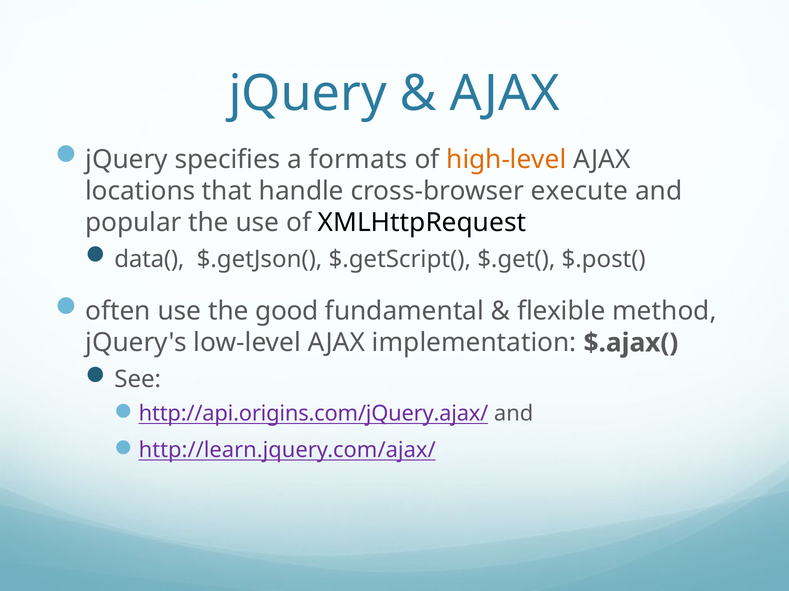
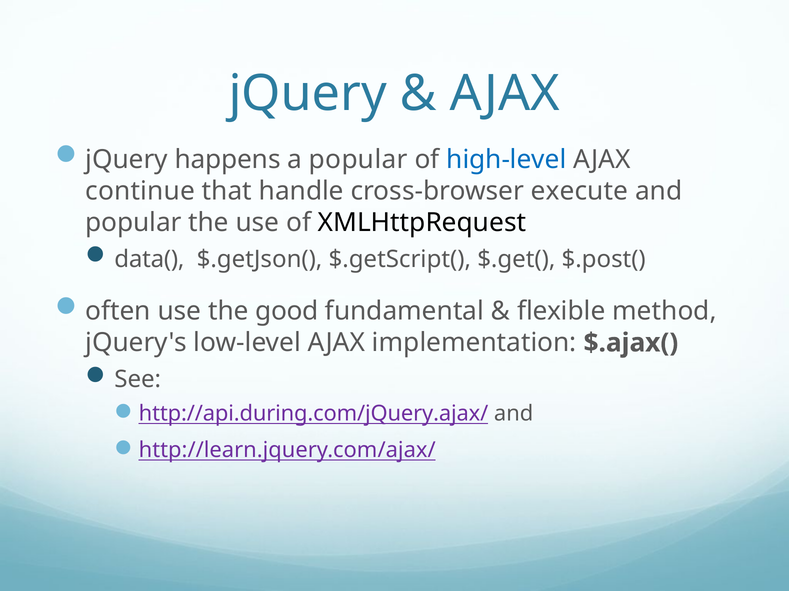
specifies: specifies -> happens (228, 160)
a formats: formats -> popular (358, 160)
high-level colour: orange -> blue (506, 160)
locations: locations -> continue (140, 191)
http://api.origins.com/jQuery.ajax/: http://api.origins.com/jQuery.ajax/ -> http://api.during.com/jQuery.ajax/ (314, 414)
